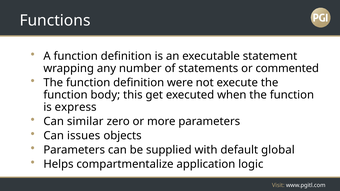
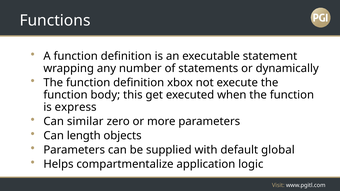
commented: commented -> dynamically (287, 69)
were: were -> xbox (180, 83)
issues: issues -> length (84, 136)
